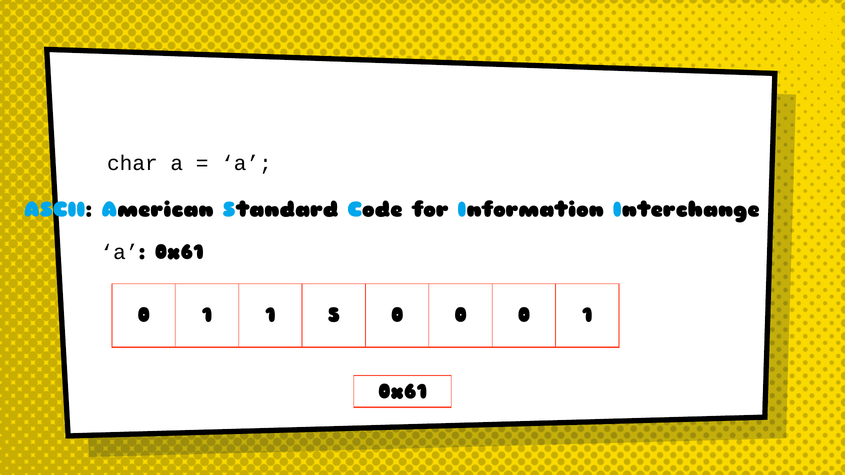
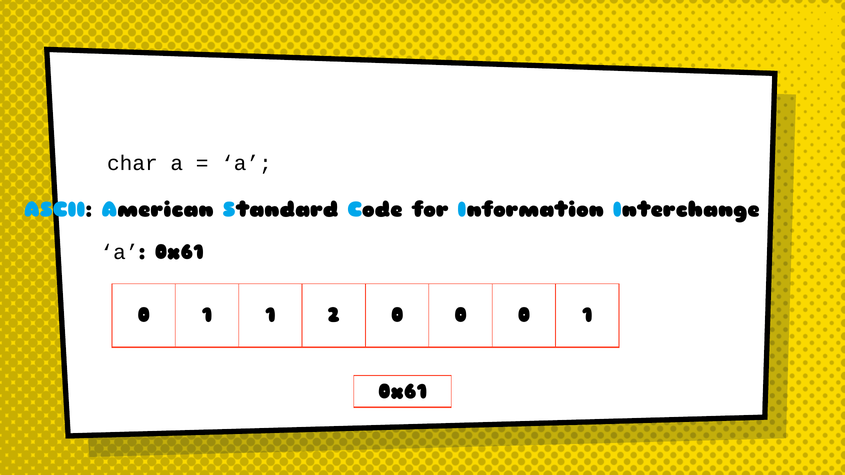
5: 5 -> 2 (334, 316)
